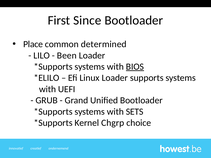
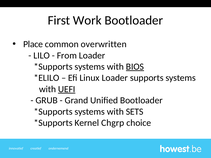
Since: Since -> Work (87, 20)
determined: determined -> overwritten (104, 44)
Been: Been -> From (67, 56)
UEFI underline: none -> present (67, 89)
